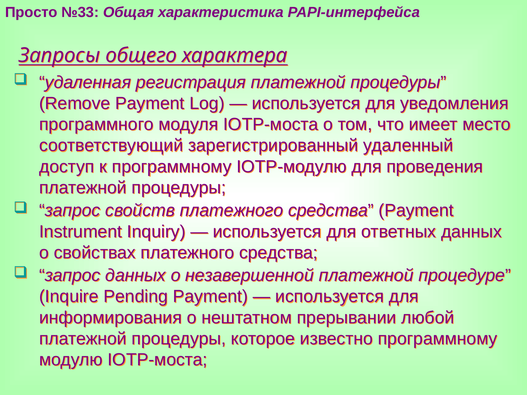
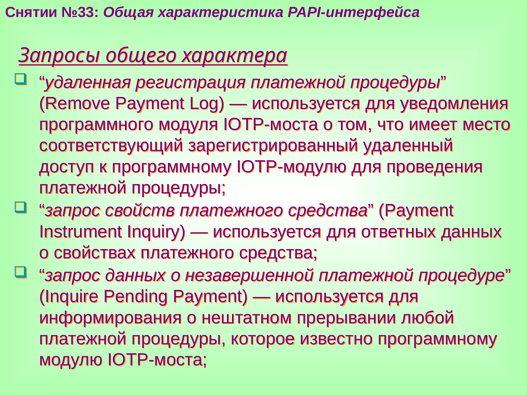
Просто: Просто -> Снятии (31, 12)
